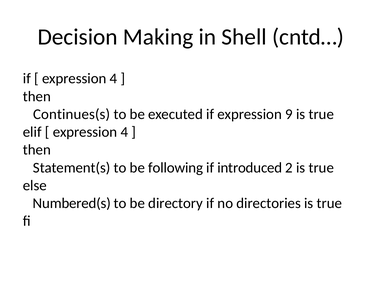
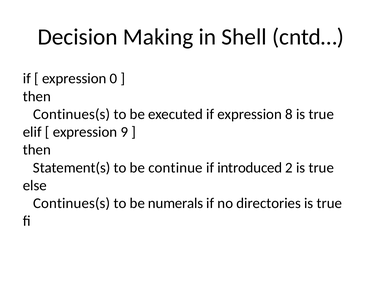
4: 4 -> 0 (113, 79)
9: 9 -> 8 (289, 114)
4: 4 -> 9 (124, 132)
following: following -> continue (175, 168)
Numbered(s: Numbered(s -> Continues(s (72, 204)
directory: directory -> numerals (176, 204)
